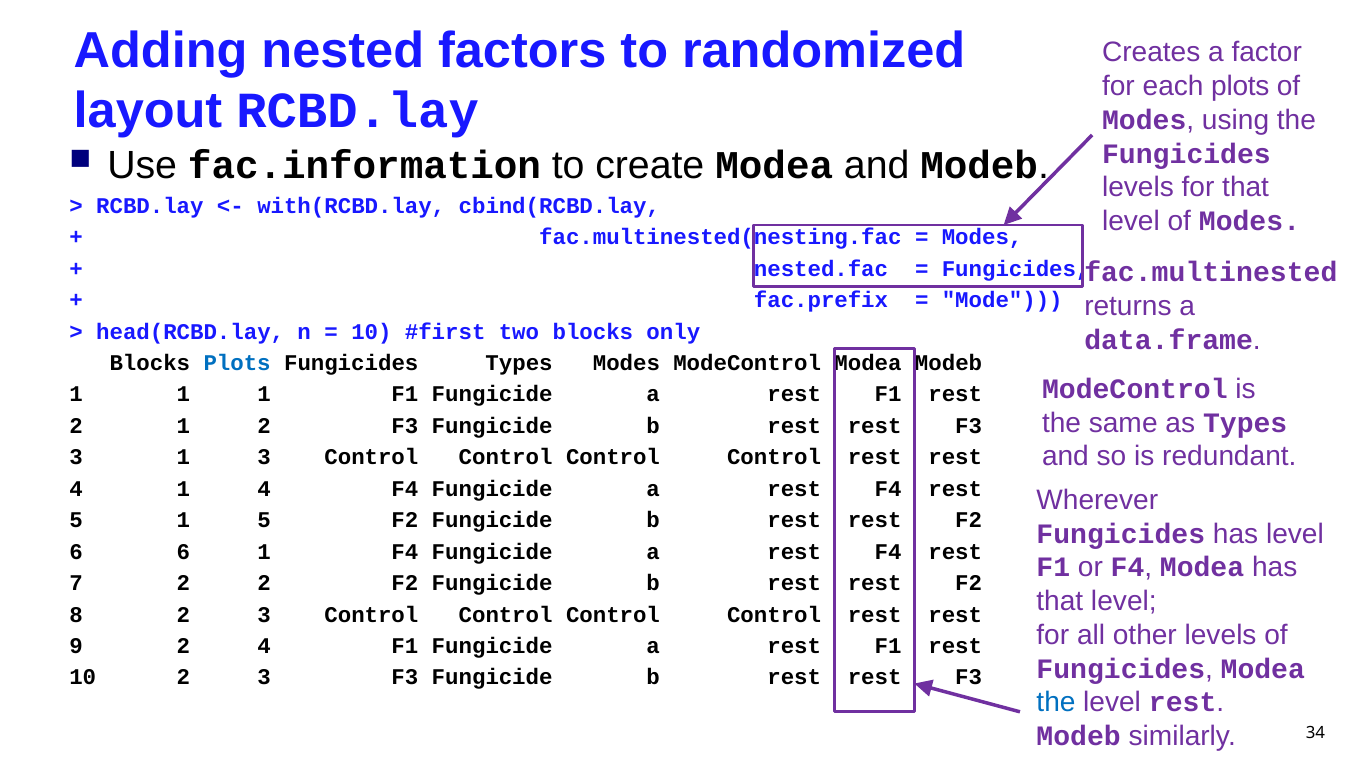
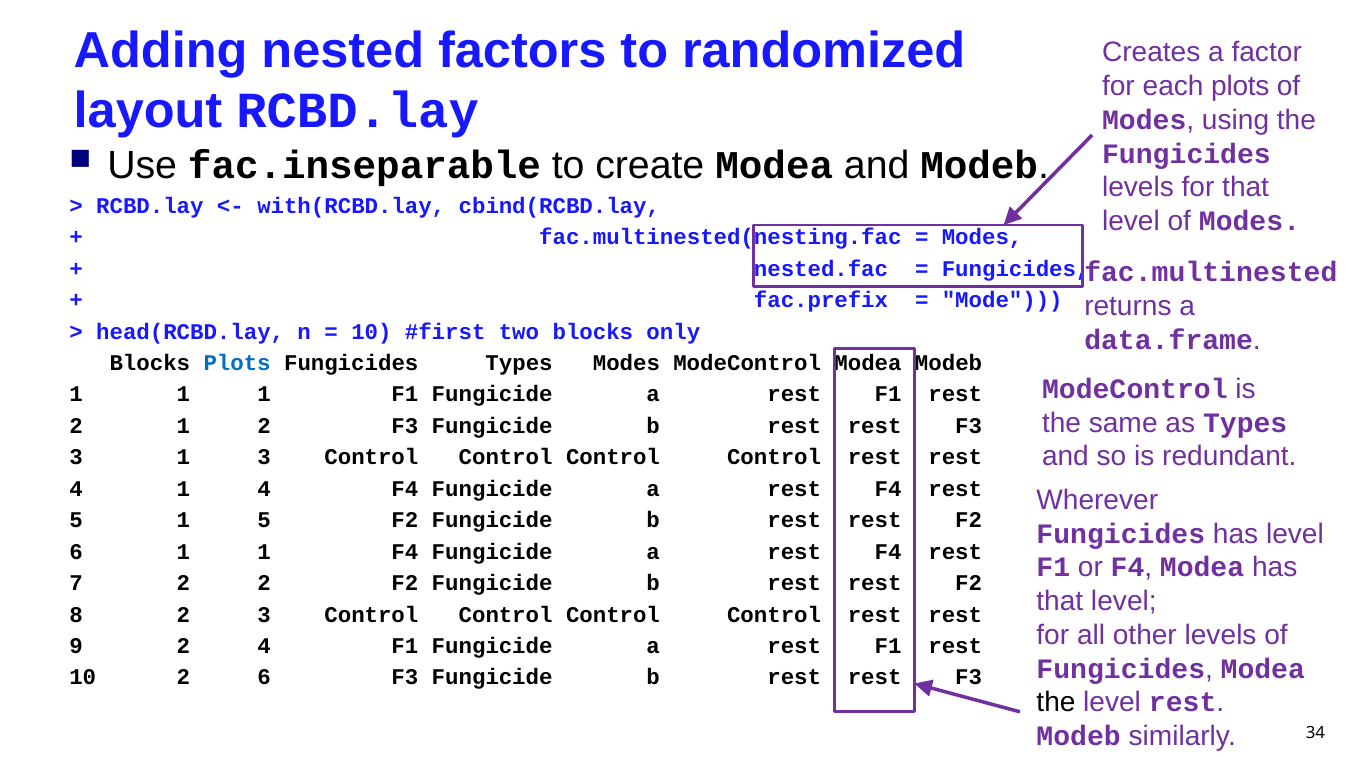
fac.information: fac.information -> fac.inseparable (364, 166)
6 6: 6 -> 1 (183, 552)
10 2 3: 3 -> 6 (264, 677)
the colour: blue -> black (1056, 702)
